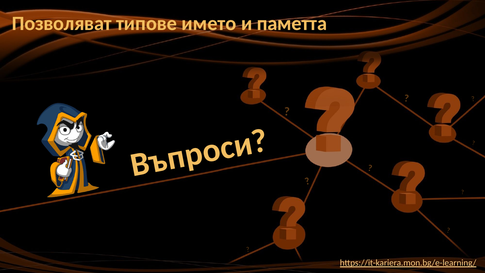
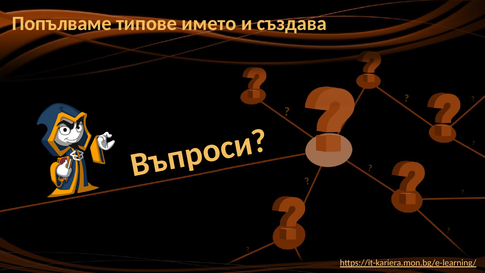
Позволяват: Позволяват -> Попълваме (62, 24)
паметта: паметта -> създава (292, 24)
